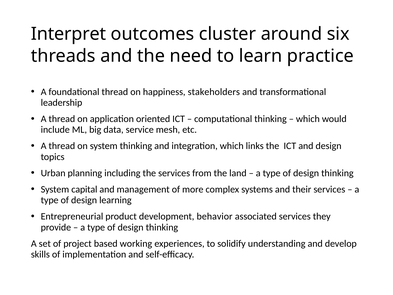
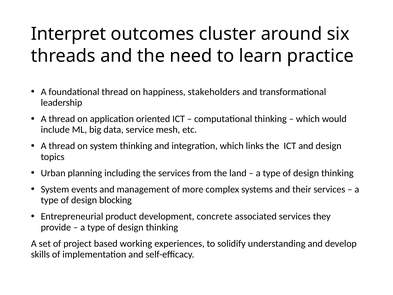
capital: capital -> events (84, 189)
learning: learning -> blocking (115, 200)
behavior: behavior -> concrete (215, 216)
